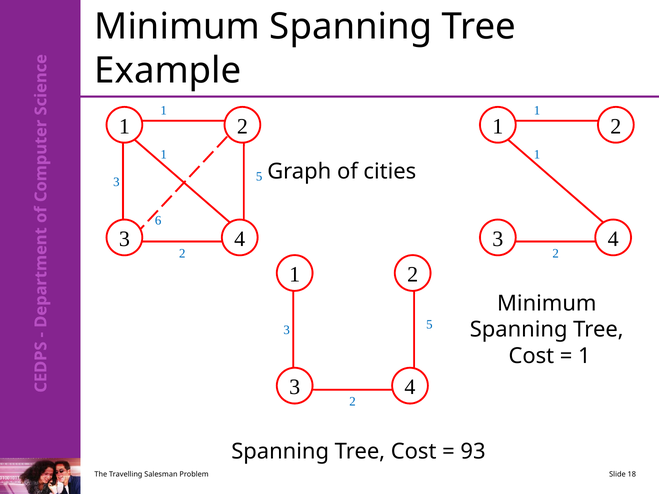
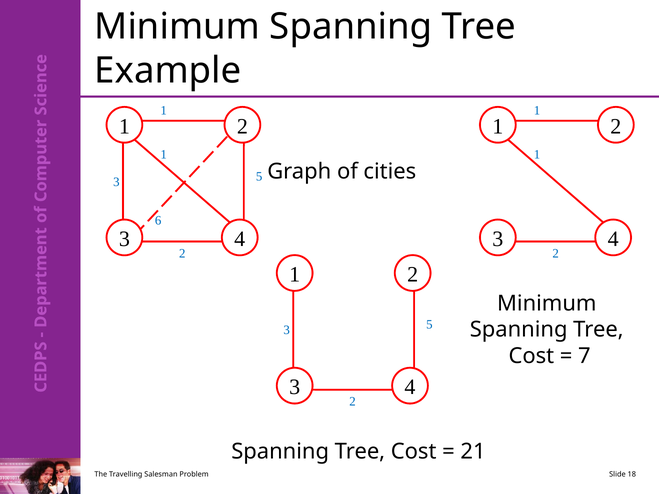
1: 1 -> 7 (584, 356)
93: 93 -> 21 (473, 452)
